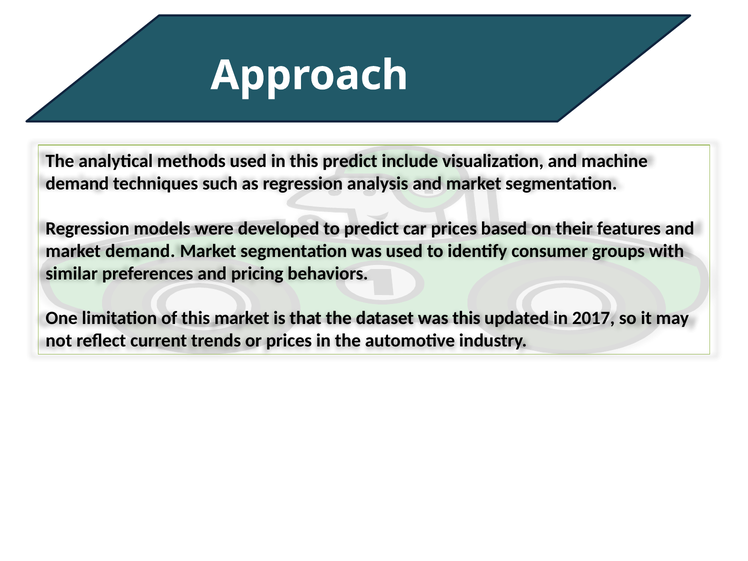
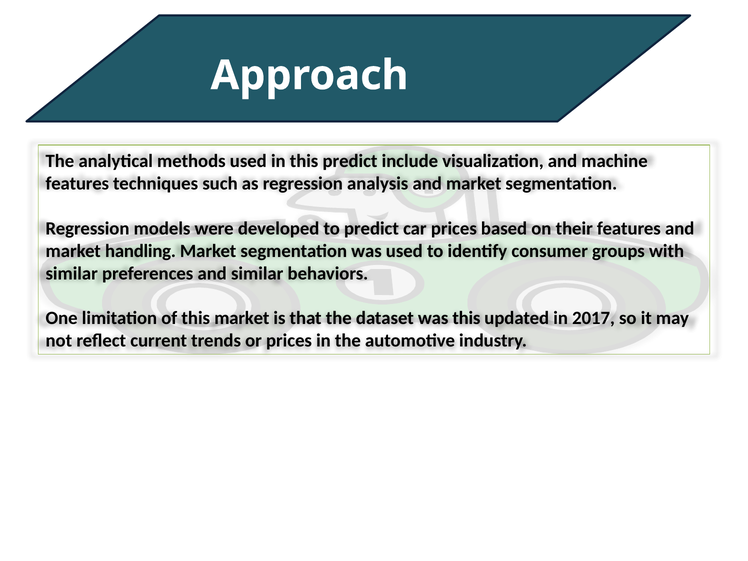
demand: demand -> features (77, 184)
market demand: demand -> handling (140, 251)
and pricing: pricing -> similar (257, 273)
